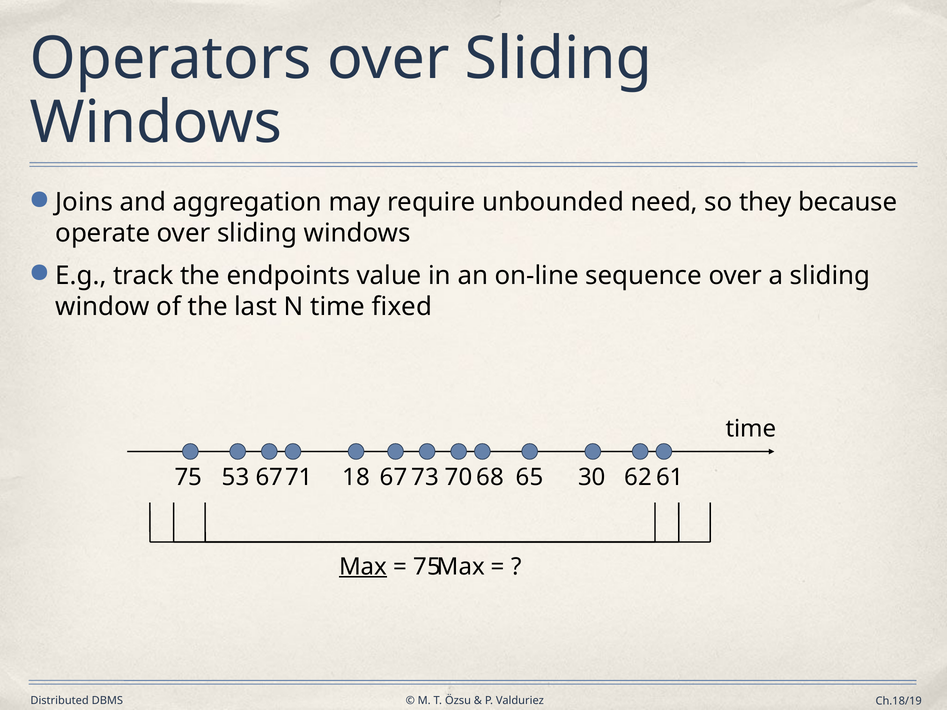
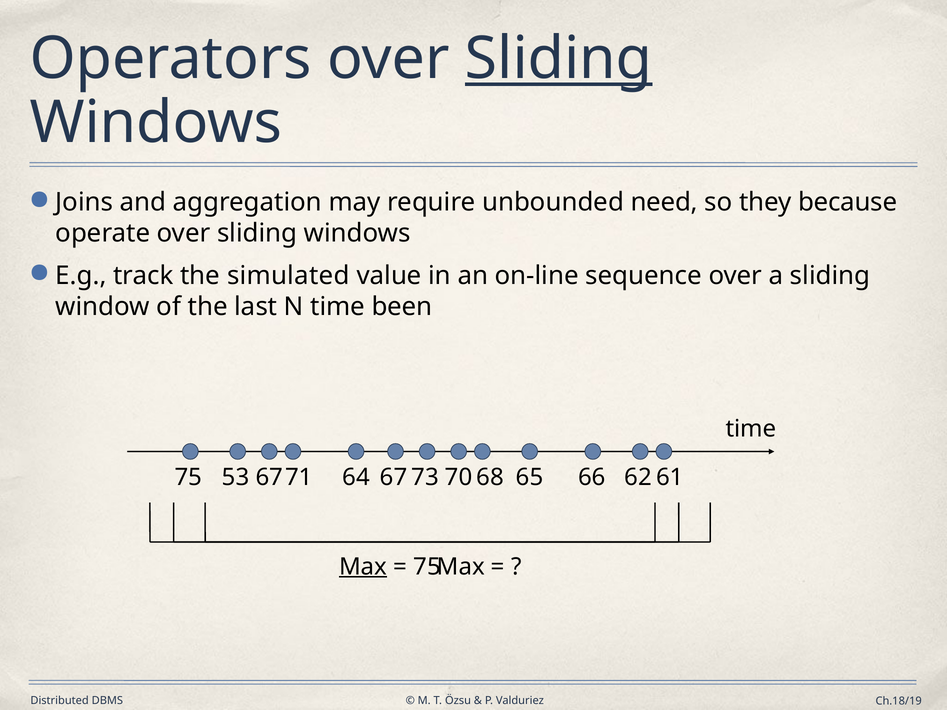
Sliding underline: none -> present (559, 59)
endpoints: endpoints -> simulated (288, 276)
fixed: fixed -> been (402, 307)
18: 18 -> 64 (356, 478)
30: 30 -> 66 (592, 478)
